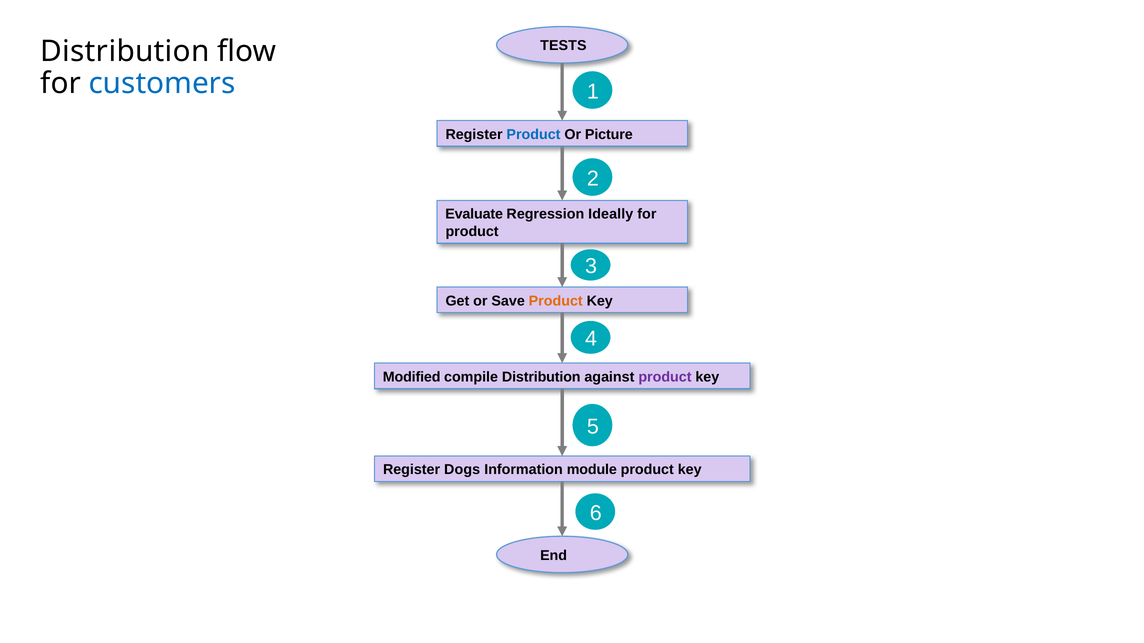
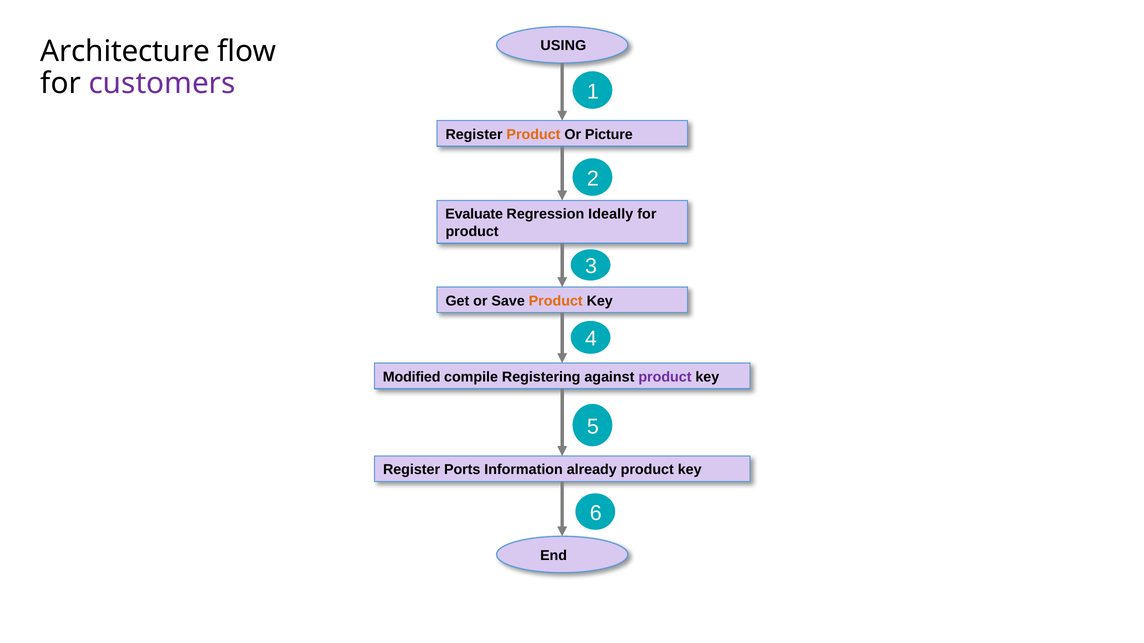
TESTS: TESTS -> USING (563, 46)
Distribution: Distribution -> Architecture (125, 51)
customers colour: blue -> purple (162, 84)
Product colour: blue -> orange (533, 135)
compile Distribution: Distribution -> Registering (541, 377)
Dogs: Dogs -> Ports (462, 470)
module: module -> already (592, 470)
